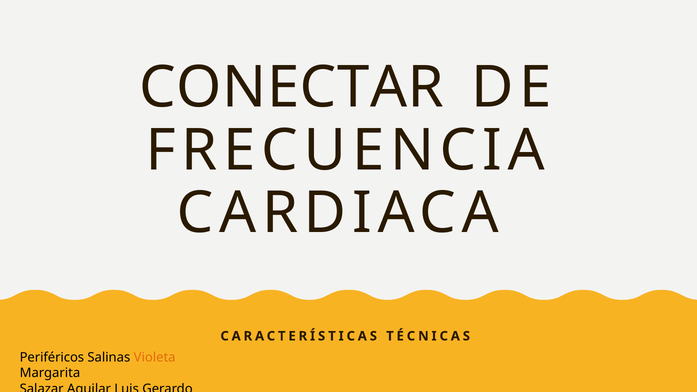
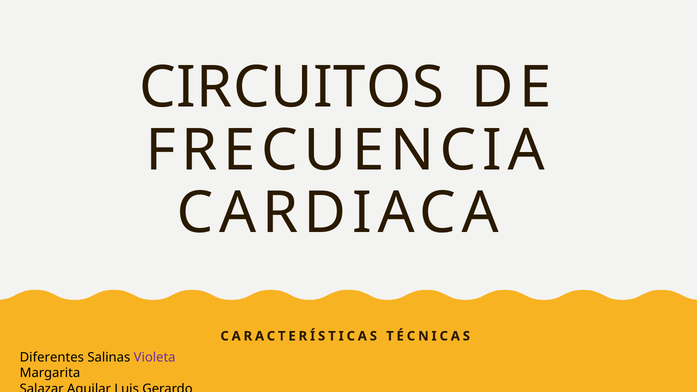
CONECTAR: CONECTAR -> CIRCUITOS (292, 88)
Periféricos: Periféricos -> Diferentes (52, 357)
Violeta colour: orange -> purple (155, 357)
